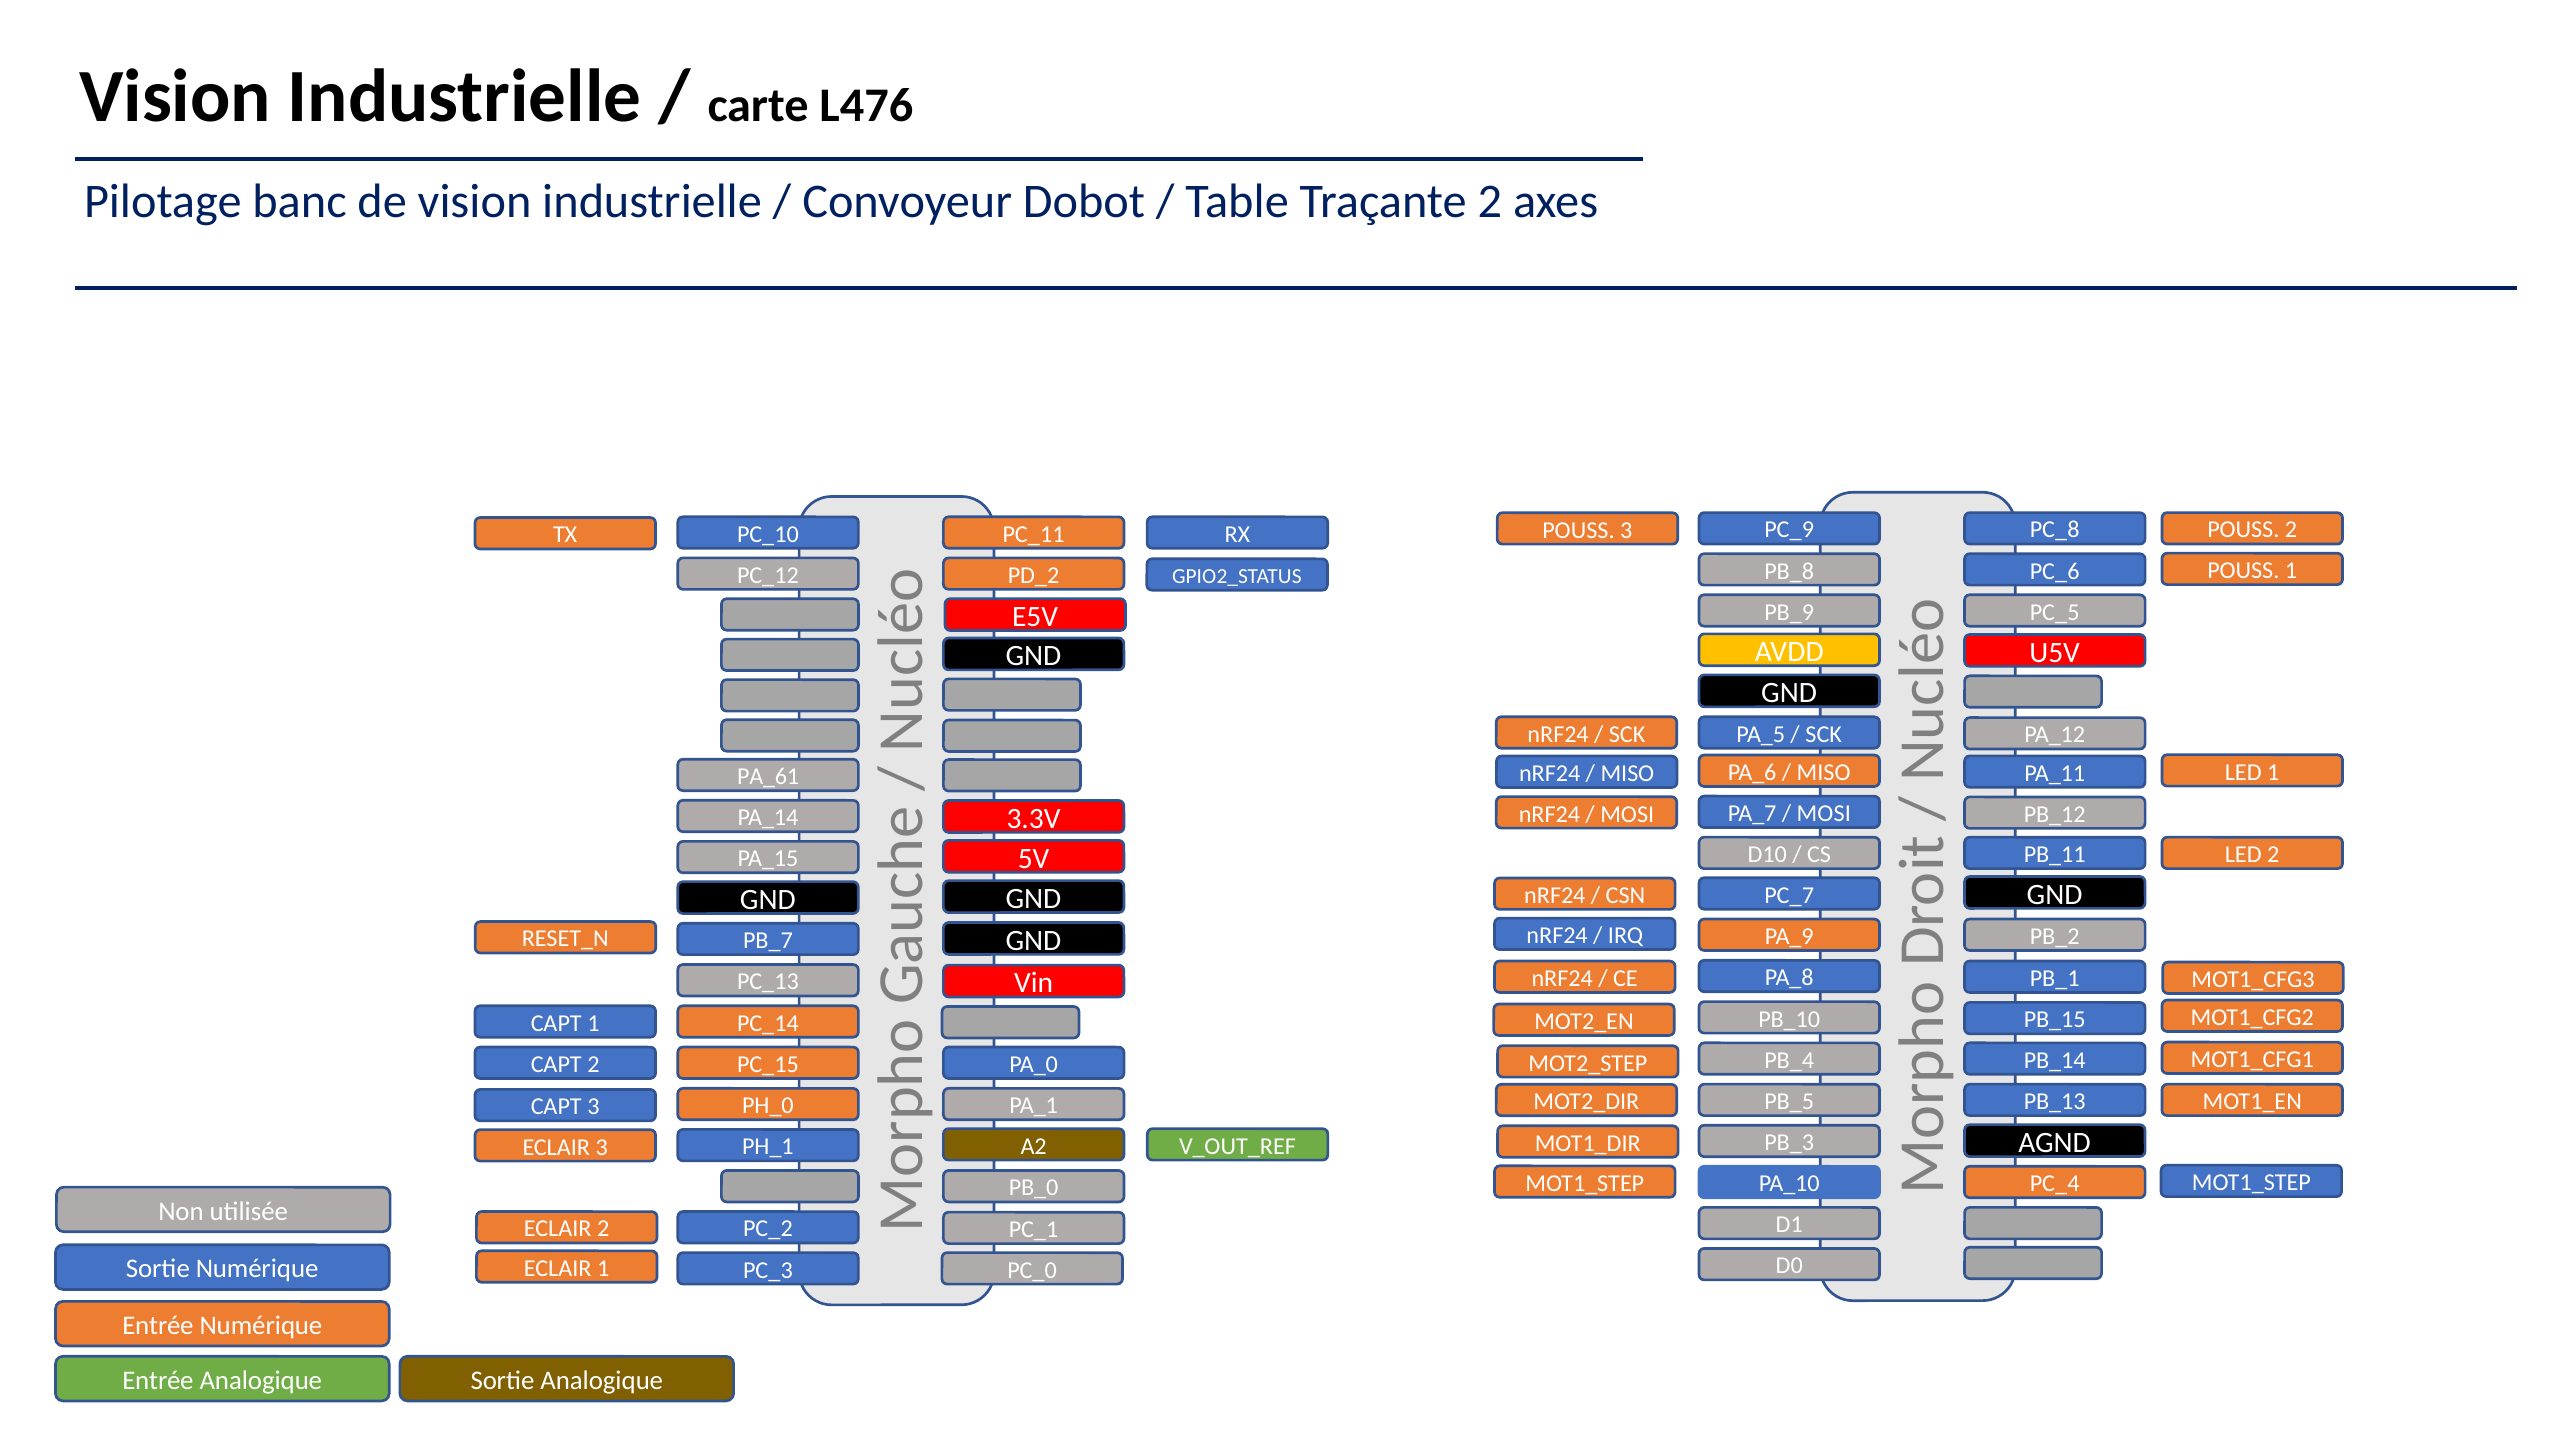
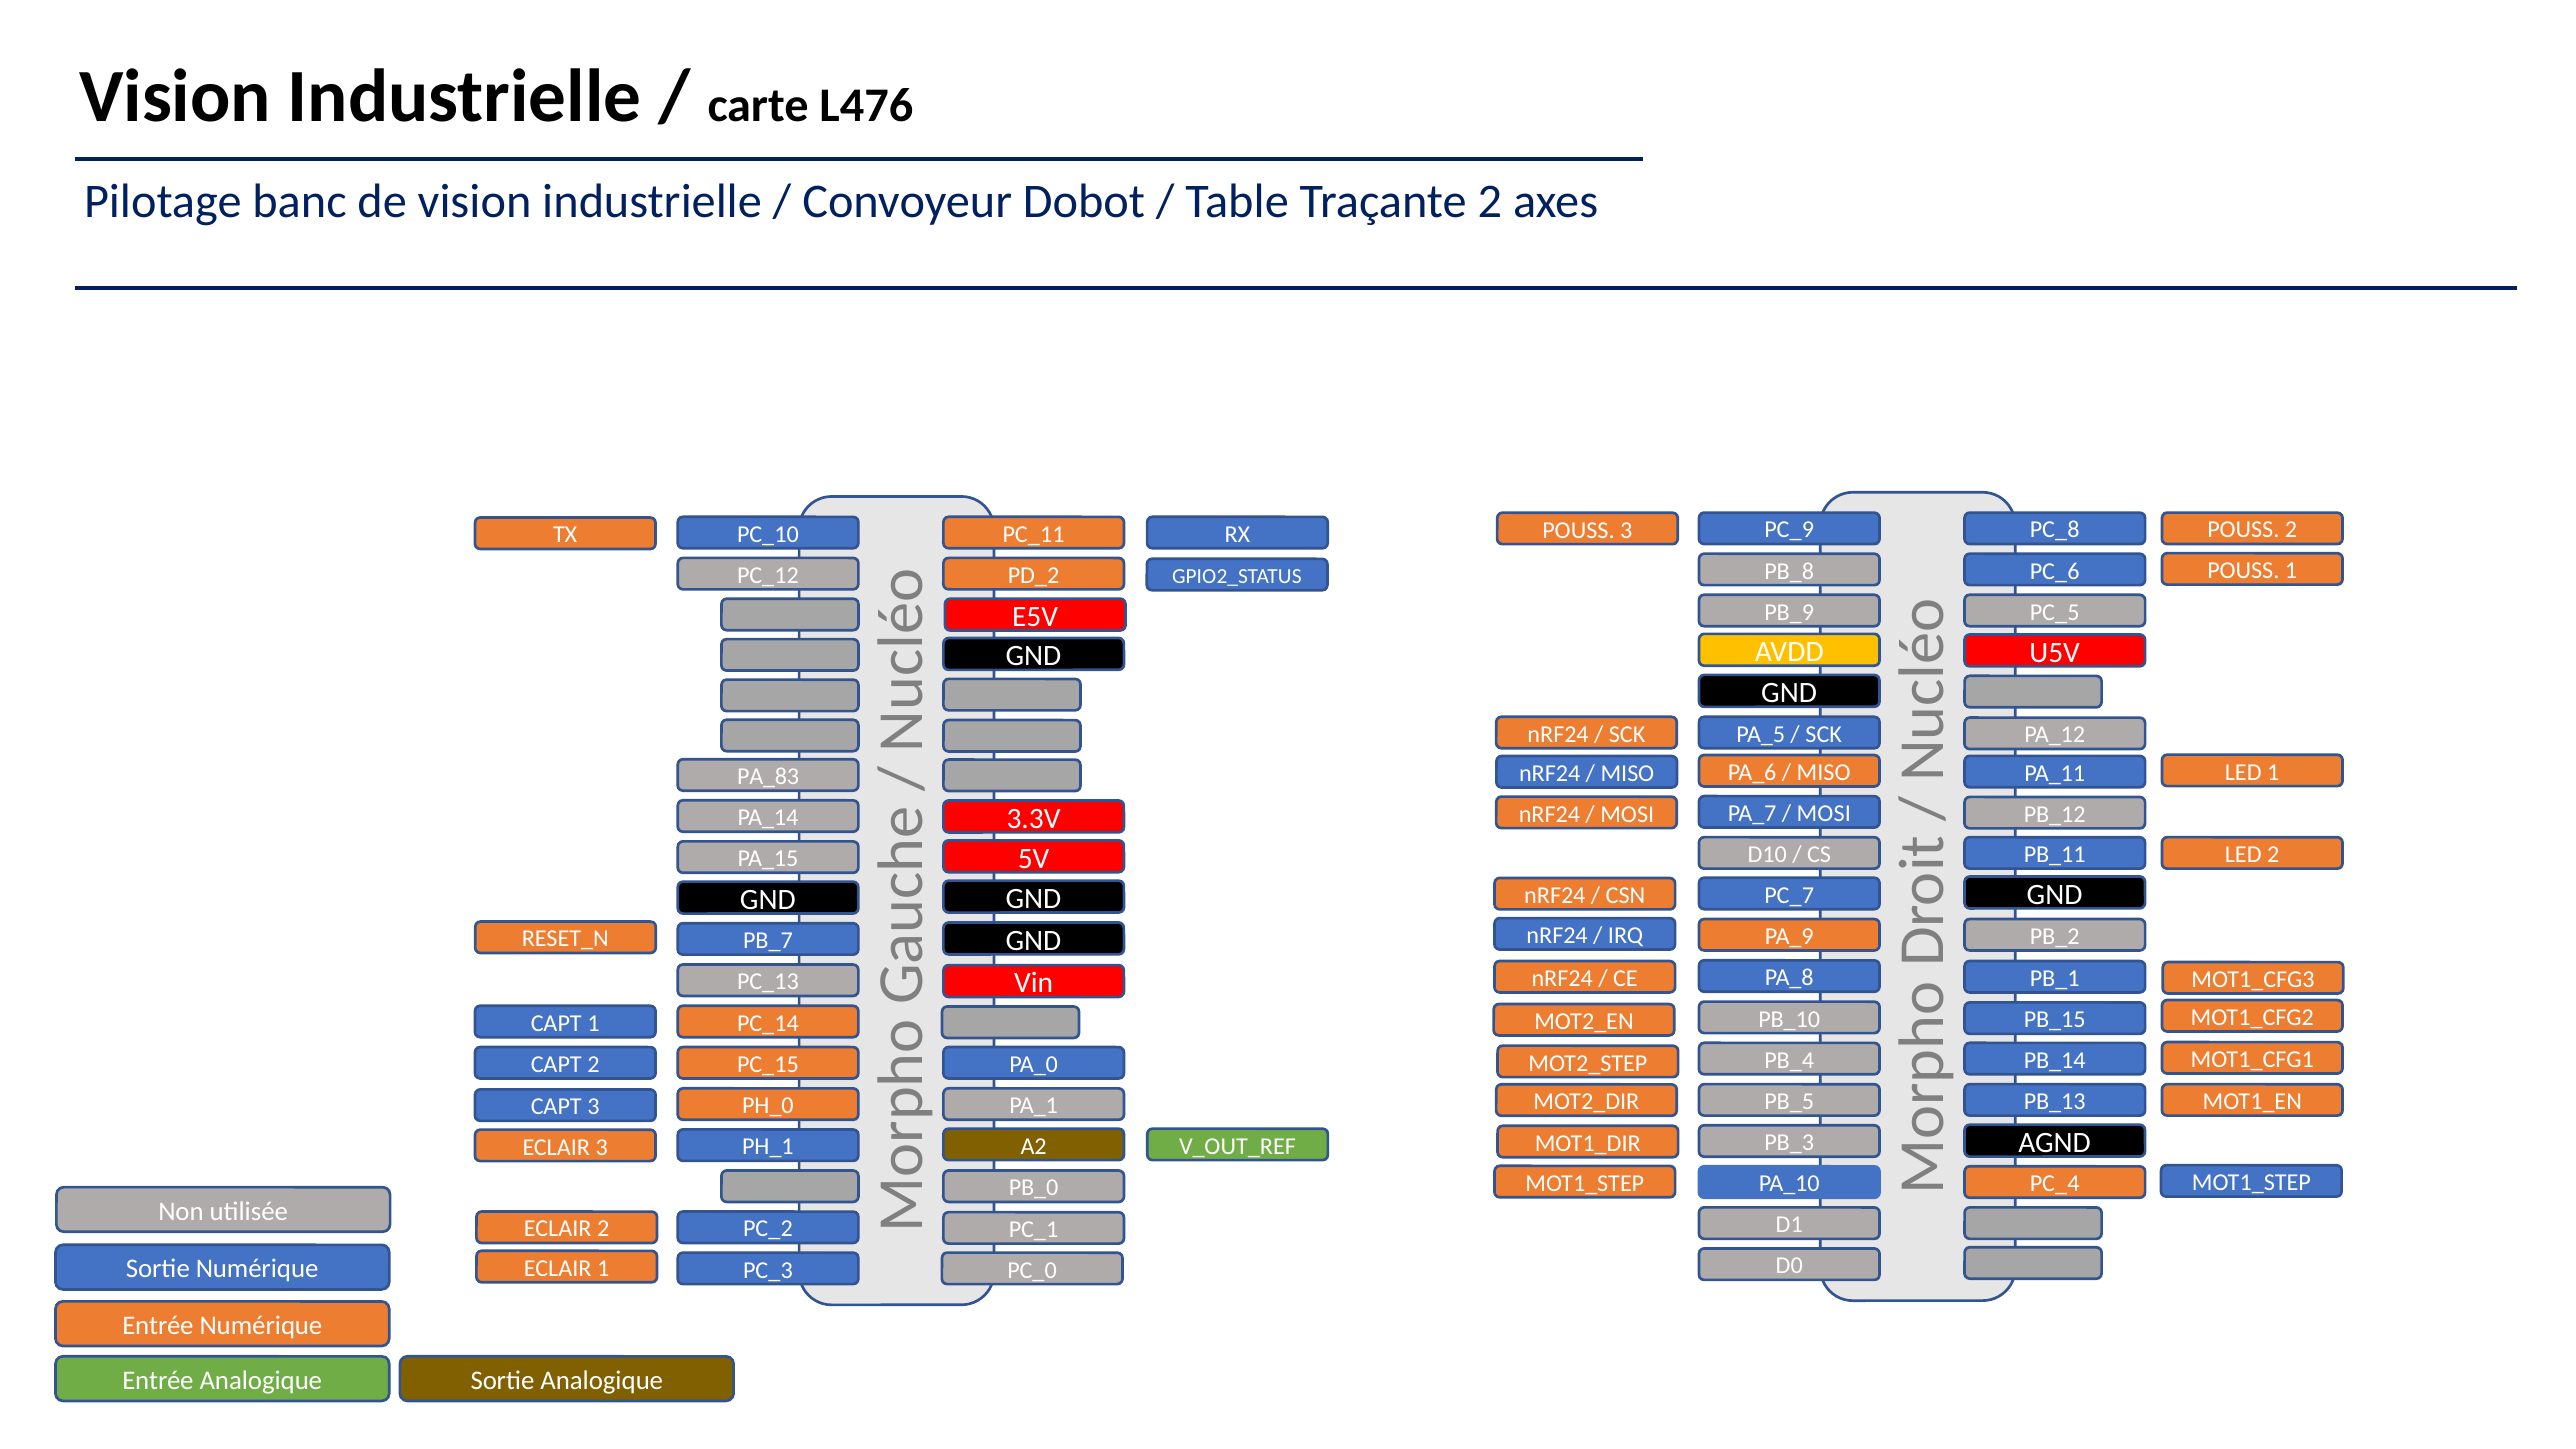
PA_61: PA_61 -> PA_83 (768, 777)
